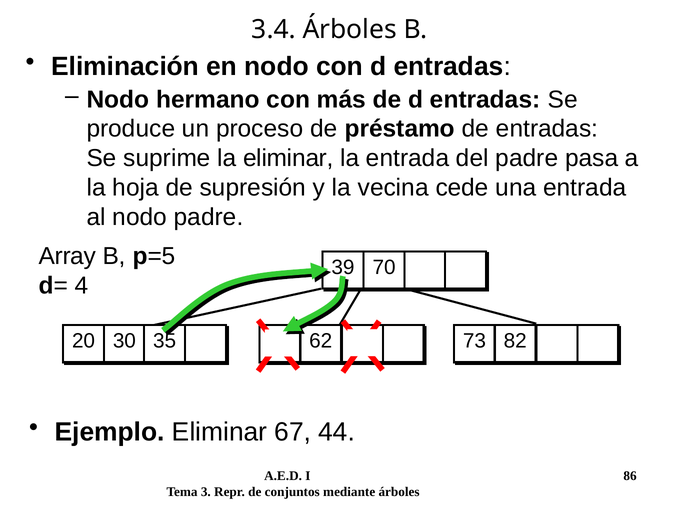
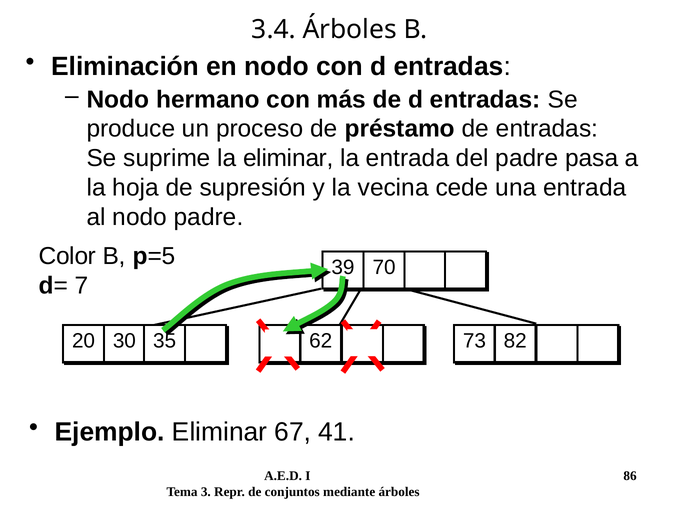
Array: Array -> Color (67, 256)
4: 4 -> 7 (82, 286)
44: 44 -> 41 (337, 432)
